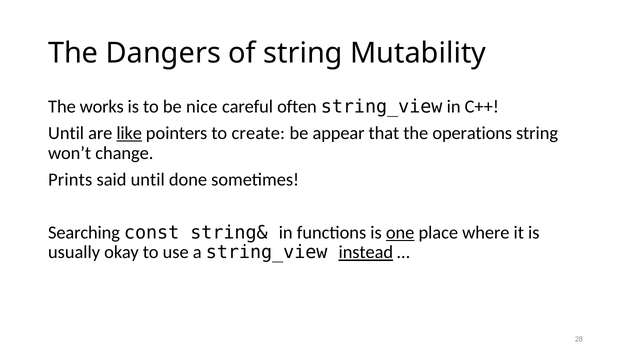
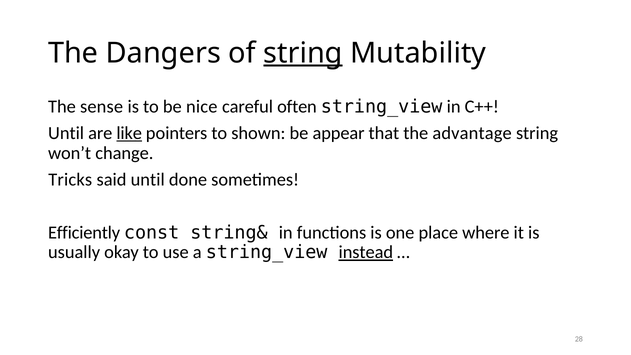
string underline: none -> present (303, 53)
works: works -> sense (102, 107)
create: create -> shown (258, 133)
operations: operations -> advantage (472, 133)
Prints: Prints -> Tricks (70, 179)
Searching: Searching -> Efficiently (84, 232)
one underline: present -> none (400, 232)
